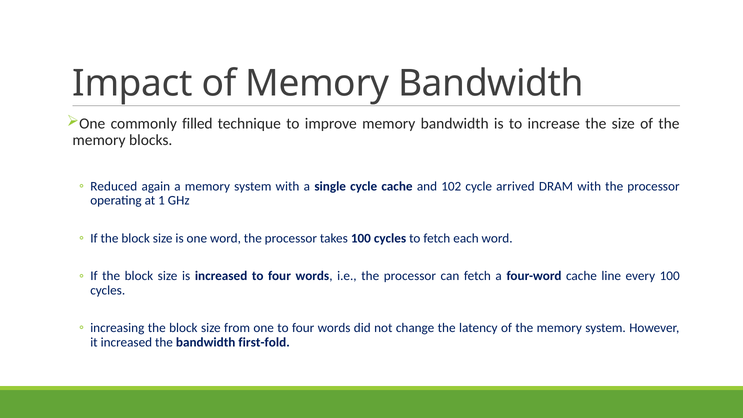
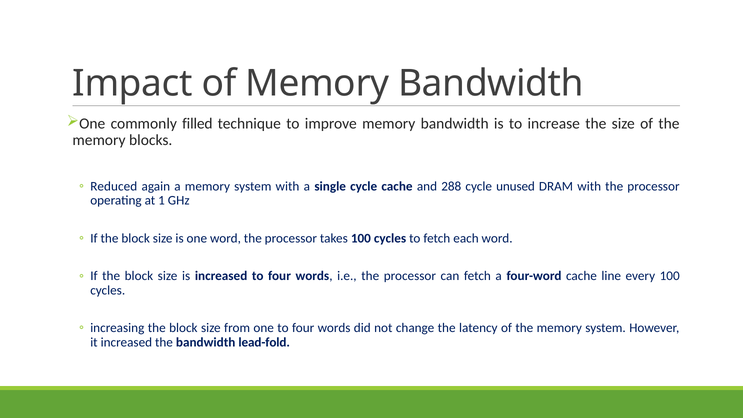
102: 102 -> 288 (451, 186)
arrived: arrived -> unused (516, 186)
first-fold: first-fold -> lead-fold (264, 342)
